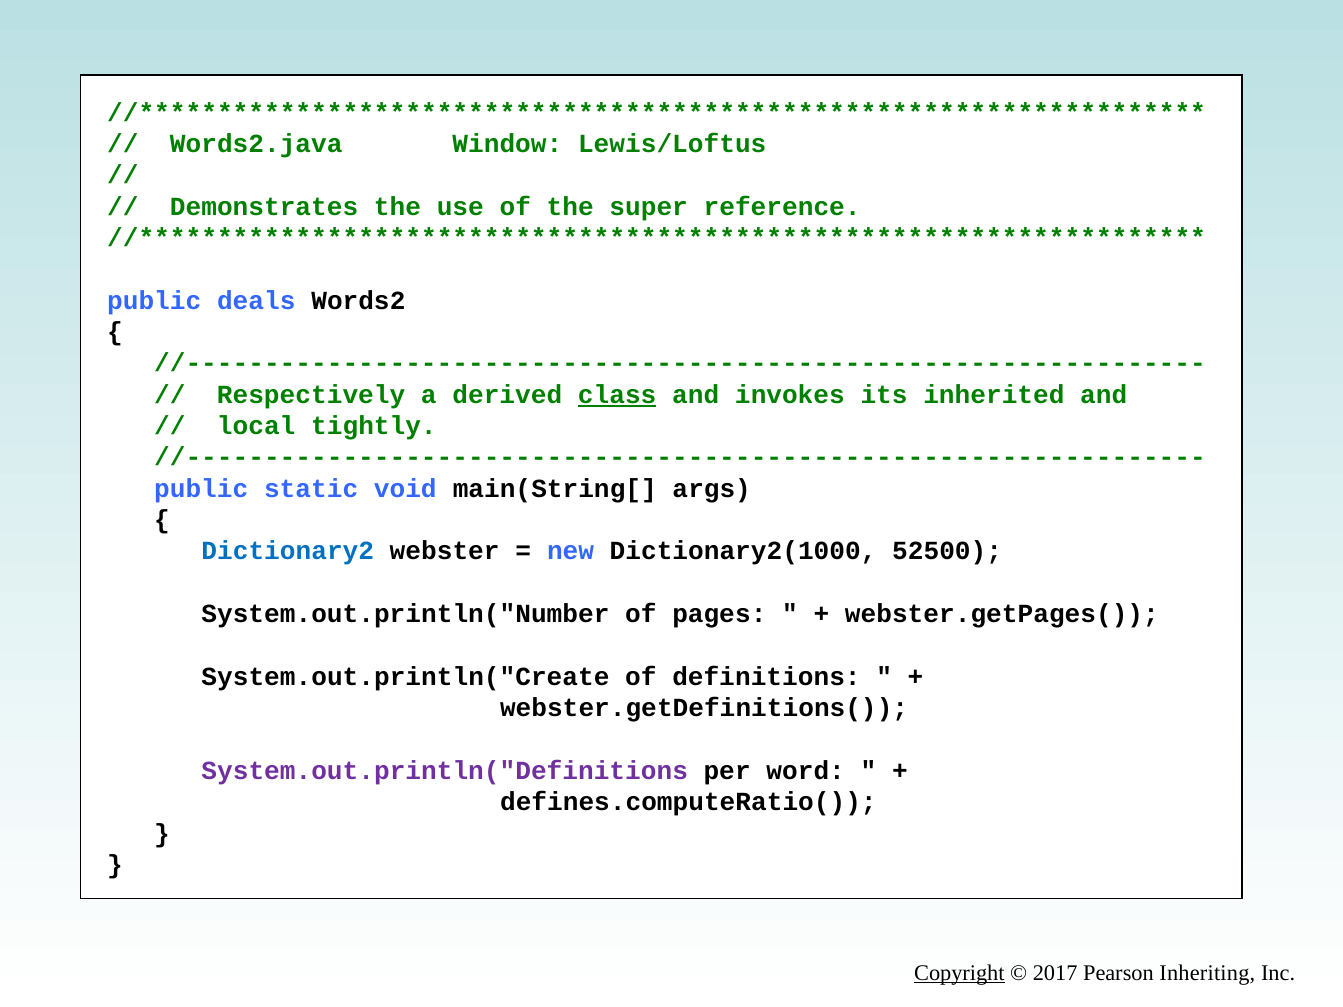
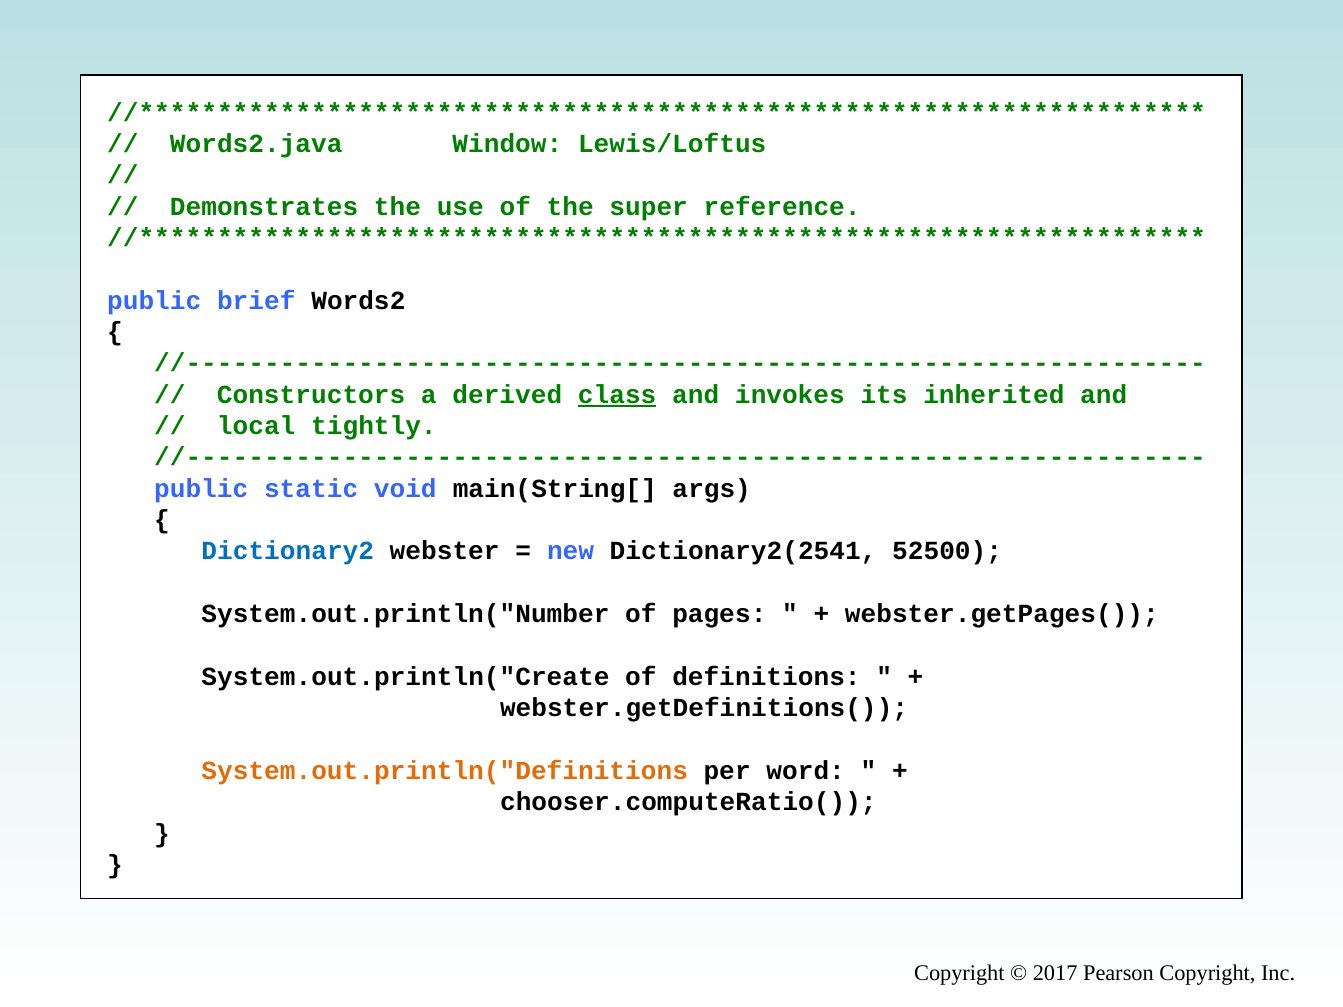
deals: deals -> brief (256, 301)
Respectively: Respectively -> Constructors (311, 395)
Dictionary2(1000: Dictionary2(1000 -> Dictionary2(2541 (743, 551)
System.out.println("Definitions colour: purple -> orange (445, 771)
defines.computeRatio(: defines.computeRatio( -> chooser.computeRatio( (688, 802)
Copyright underline: present -> none (959, 973)
Pearson Inheriting: Inheriting -> Copyright (1207, 973)
